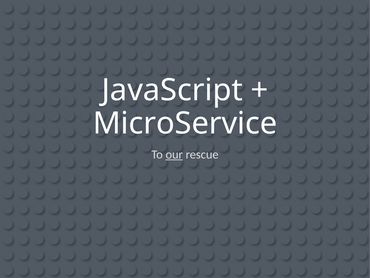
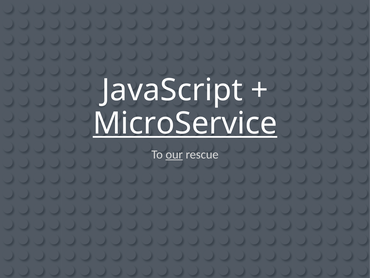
MicroService underline: none -> present (185, 123)
